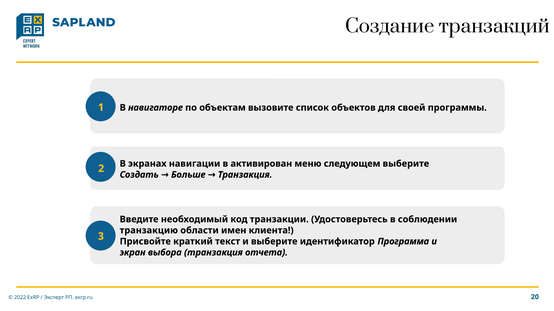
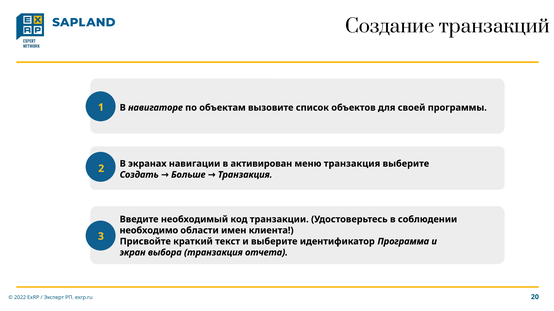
меню следующем: следующем -> транзакция (352, 164)
транзакцию: транзакцию -> необходимо (149, 231)
